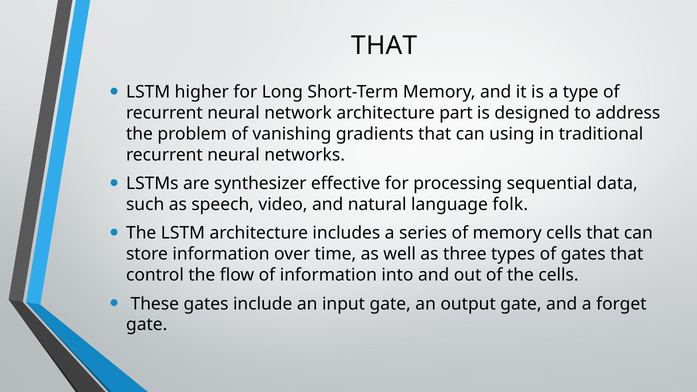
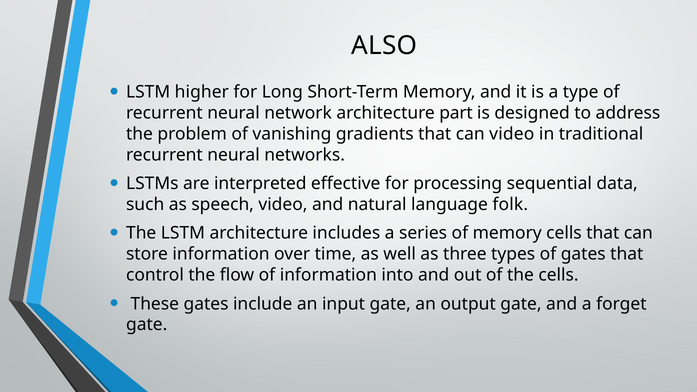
THAT: THAT -> ALSO (384, 46)
can using: using -> video (512, 134)
synthesizer: synthesizer -> interpreted (260, 184)
